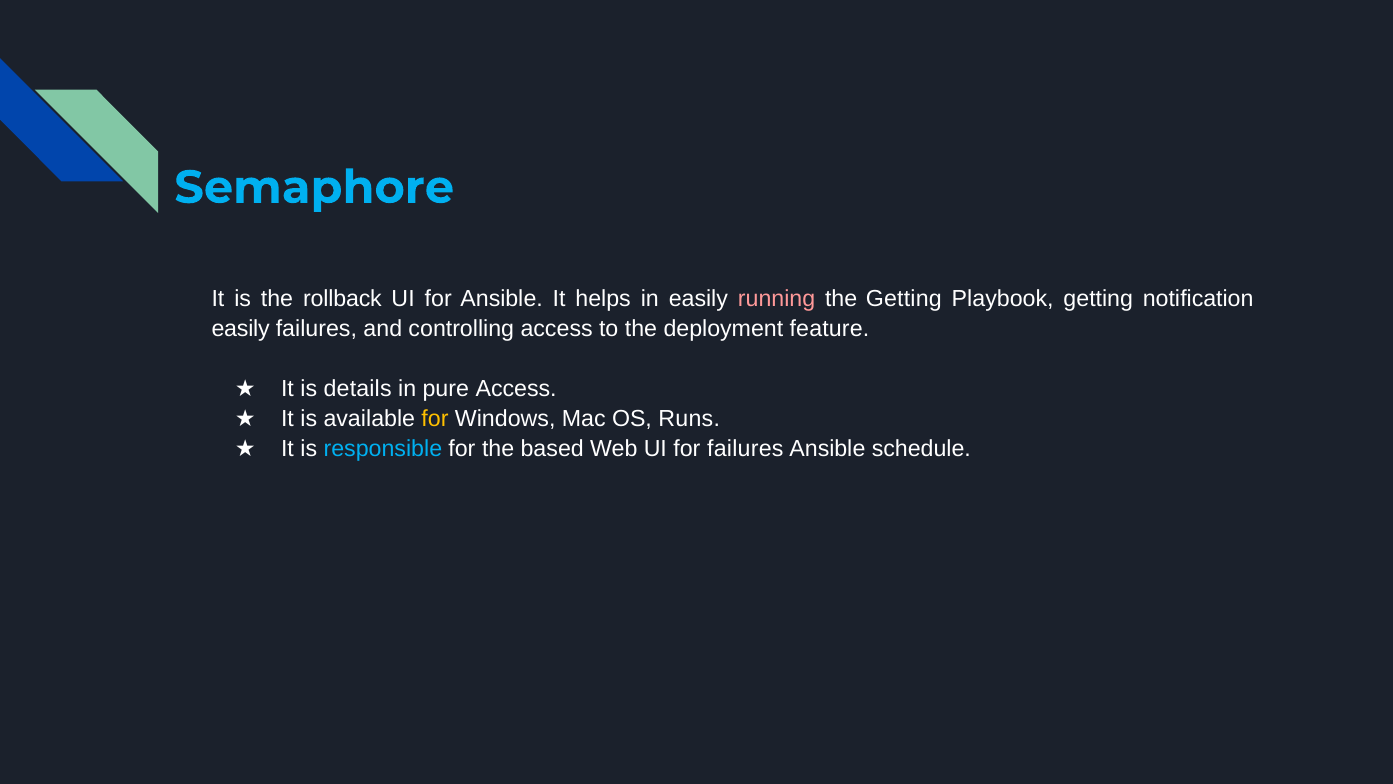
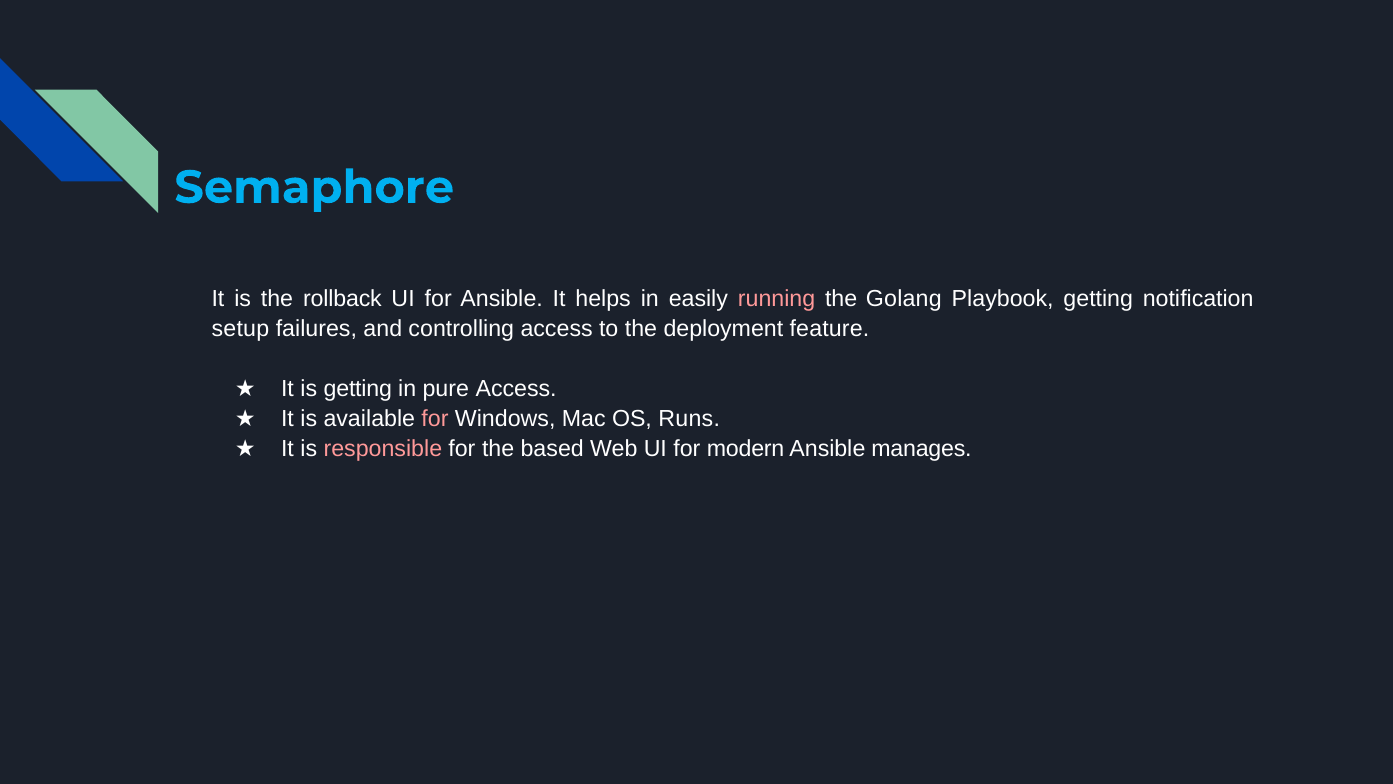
the Getting: Getting -> Golang (904, 299)
easily: easily -> setup (240, 329)
is details: details -> getting (358, 389)
for colour: yellow -> pink (435, 418)
responsible colour: light blue -> pink (383, 448)
for failures: failures -> modern (746, 448)
schedule: schedule -> manages (921, 448)
